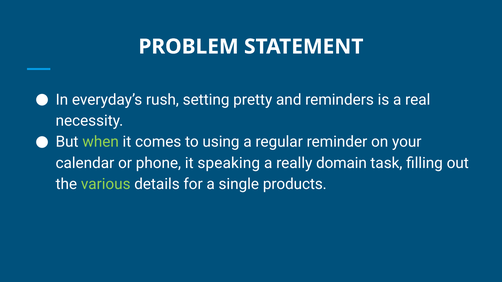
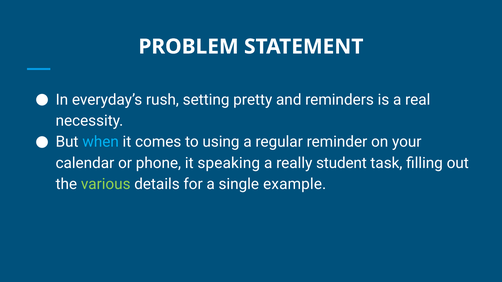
when colour: light green -> light blue (101, 142)
domain: domain -> student (341, 163)
products: products -> example (295, 184)
